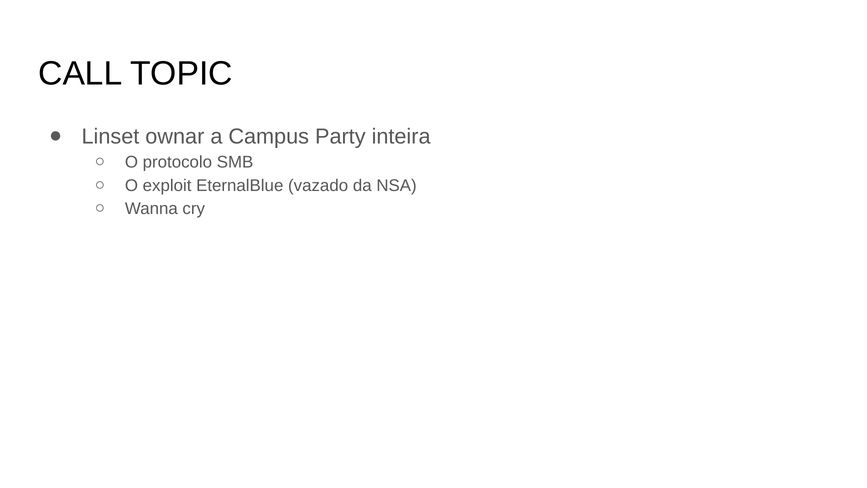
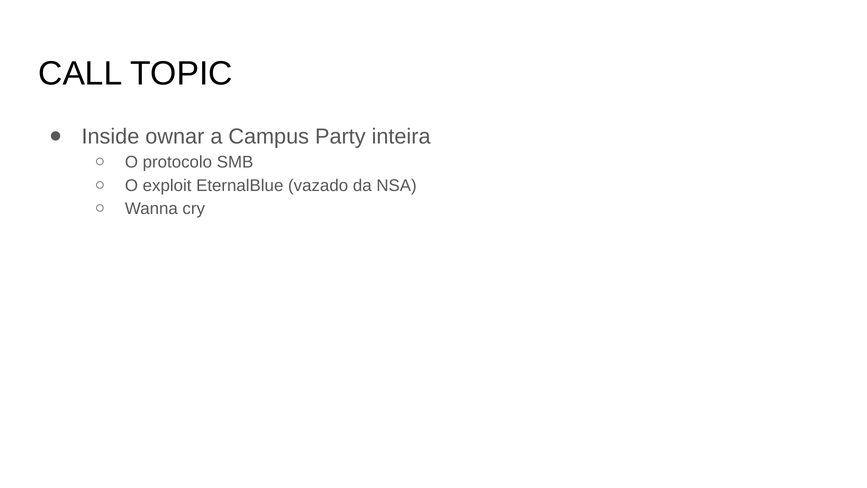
Linset: Linset -> Inside (110, 136)
